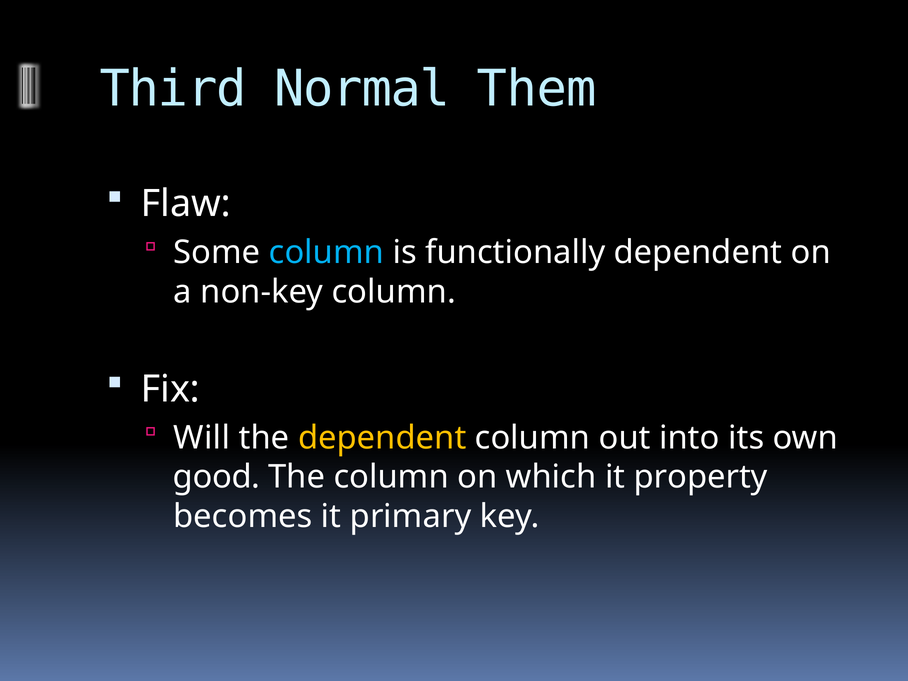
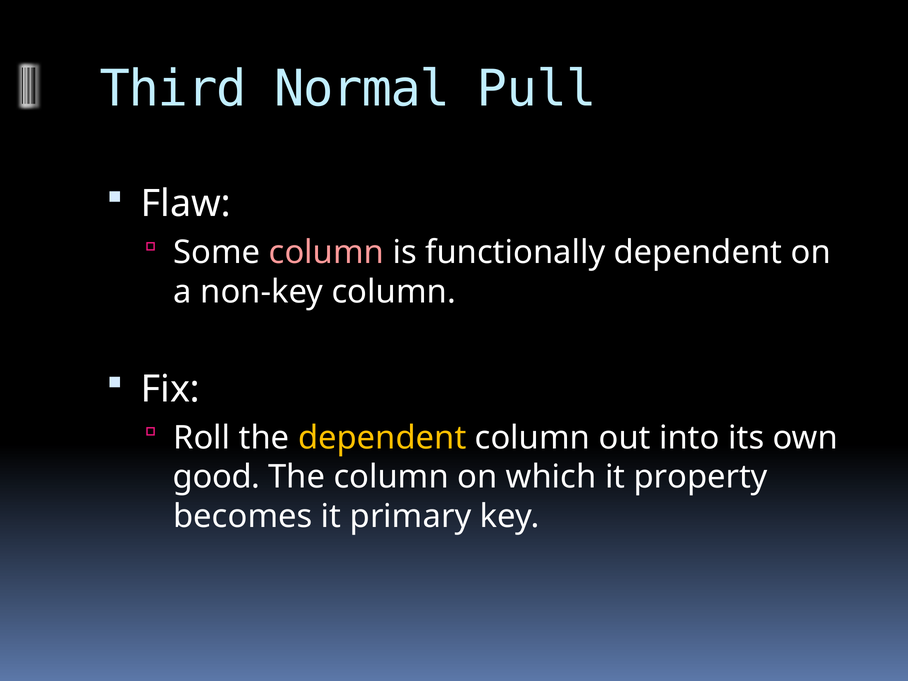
Them: Them -> Pull (537, 89)
column colour: light blue -> pink (326, 252)
Will: Will -> Roll (202, 438)
